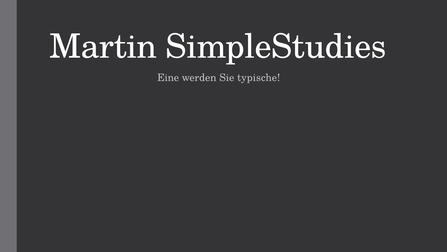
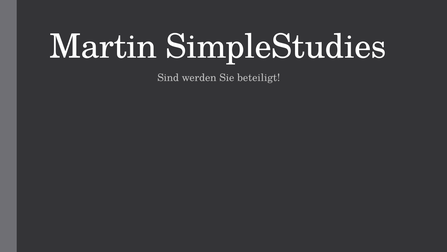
Eine: Eine -> Sind (168, 78)
typische: typische -> beteiligt (259, 78)
